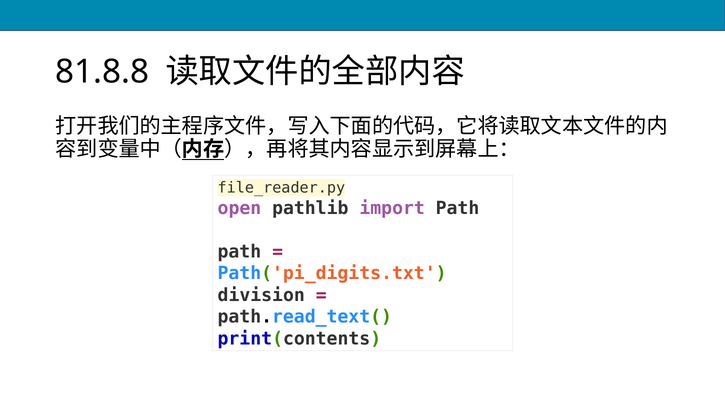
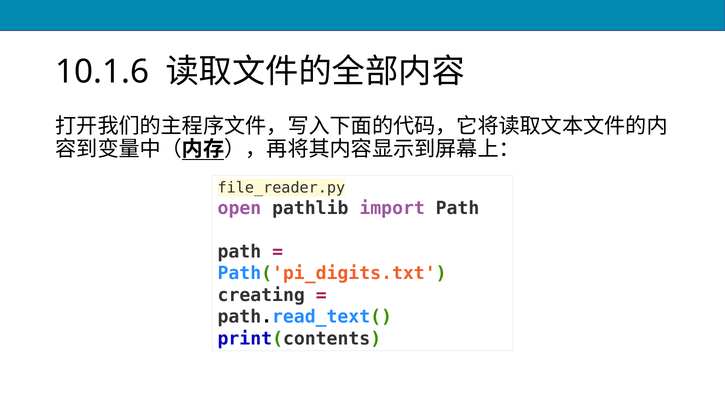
81.8.8: 81.8.8 -> 10.1.6 (102, 72)
division: division -> creating (261, 295)
